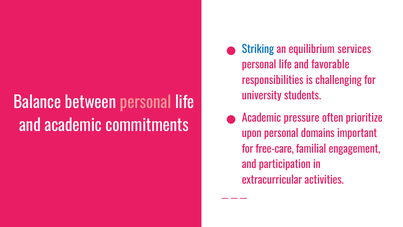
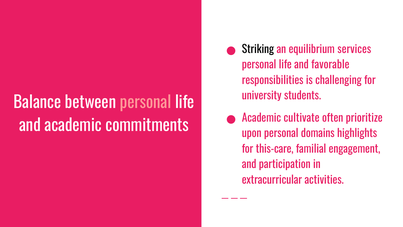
Striking colour: blue -> black (258, 49)
pressure: pressure -> cultivate (302, 118)
important: important -> highlights (357, 133)
free-care: free-care -> this-care (275, 149)
